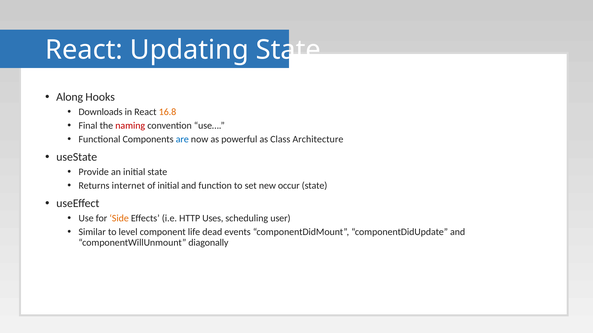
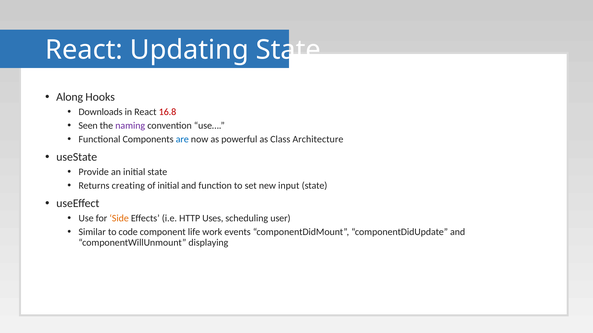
16.8 colour: orange -> red (167, 112)
Final: Final -> Seen (88, 126)
naming colour: red -> purple (130, 126)
internet: internet -> creating (128, 186)
occur: occur -> input (289, 186)
level: level -> code (128, 232)
dead: dead -> work (212, 232)
diagonally: diagonally -> displaying (208, 243)
